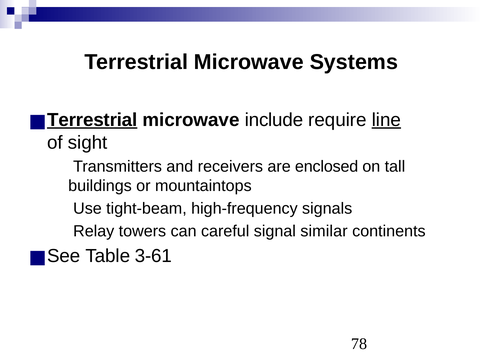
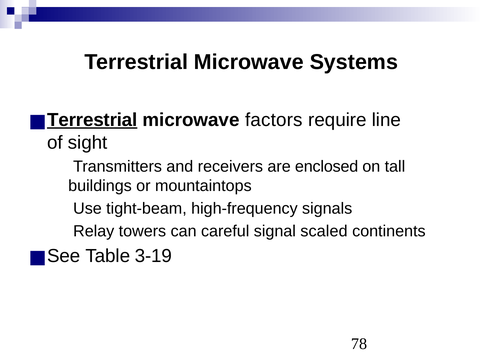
include: include -> factors (274, 120)
line underline: present -> none (386, 120)
similar: similar -> scaled (324, 231)
3-61: 3-61 -> 3-19 (153, 255)
